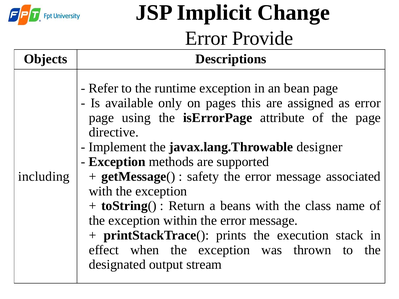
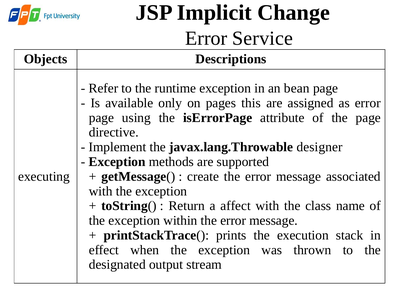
Provide: Provide -> Service (263, 38)
including: including -> executing (44, 177)
safety: safety -> create (203, 177)
beans: beans -> affect (236, 206)
